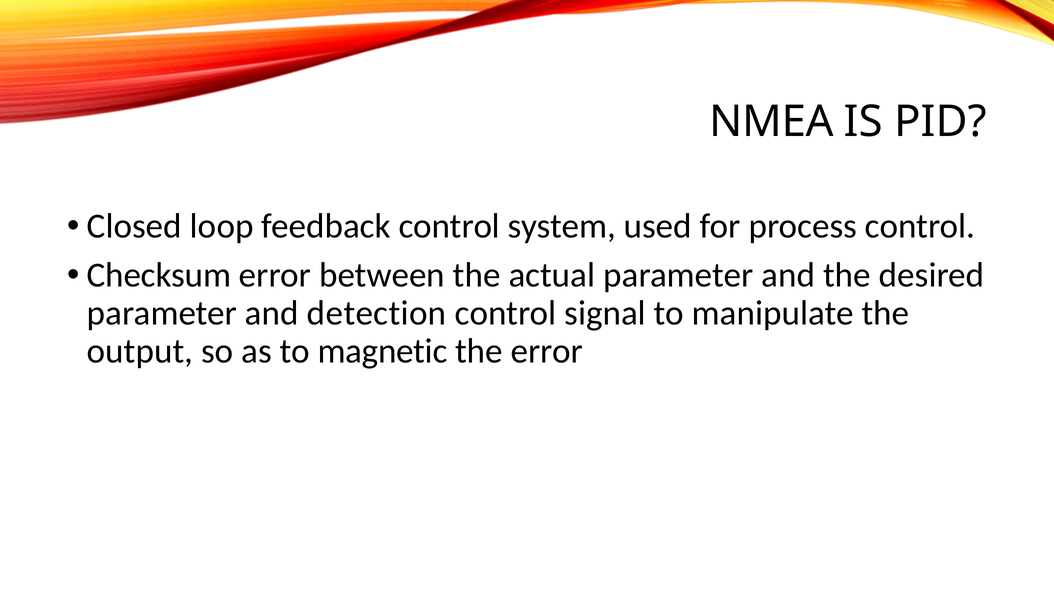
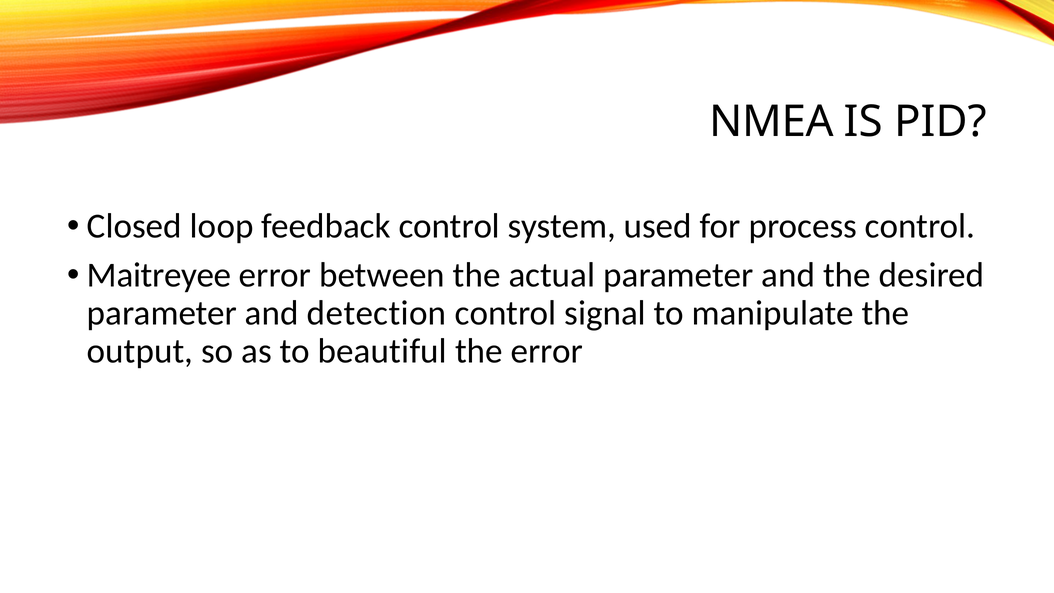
Checksum: Checksum -> Maitreyee (159, 275)
magnetic: magnetic -> beautiful (382, 351)
